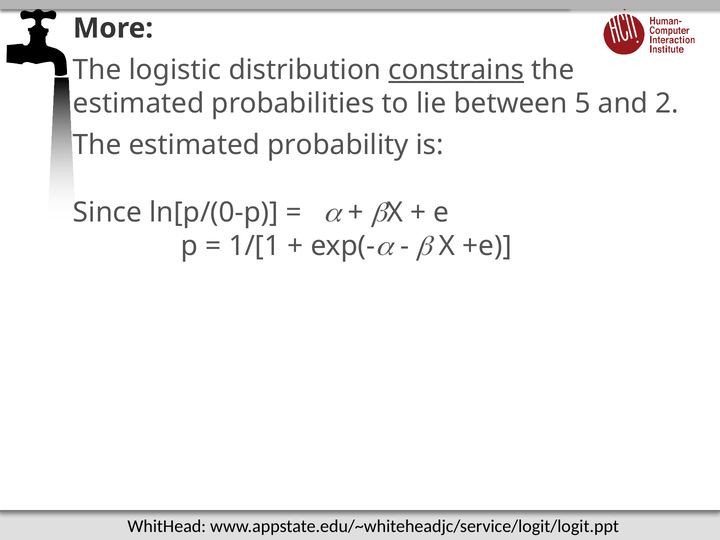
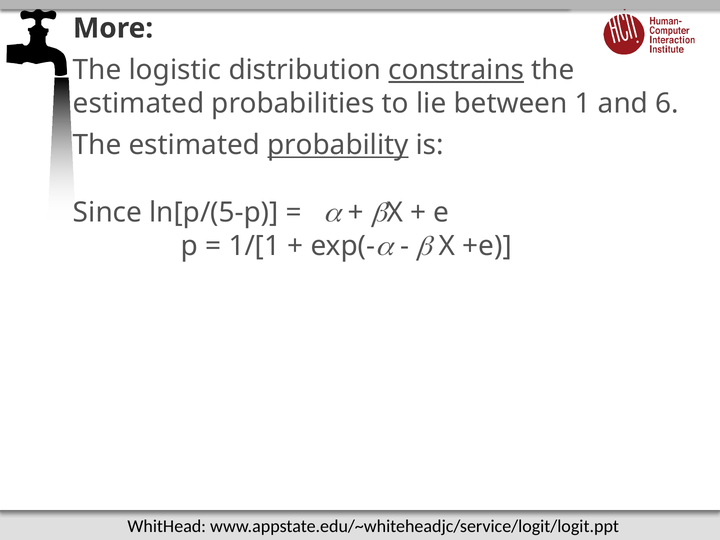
5: 5 -> 1 (583, 104)
2: 2 -> 6 (667, 104)
probability underline: none -> present (338, 145)
ln[p/(0-p: ln[p/(0-p -> ln[p/(5-p (214, 212)
